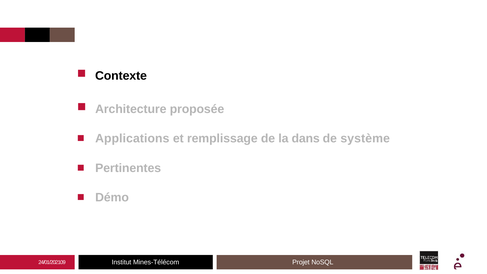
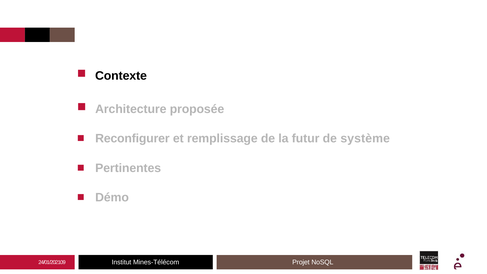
Applications: Applications -> Reconfigurer (132, 139)
dans: dans -> futur (306, 139)
